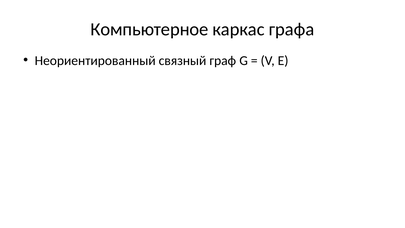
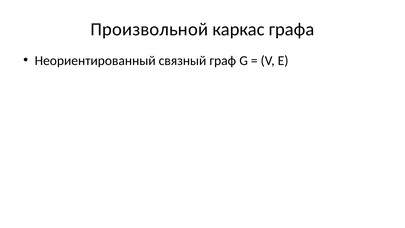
Компьютерное: Компьютерное -> Произвольной (149, 29)
